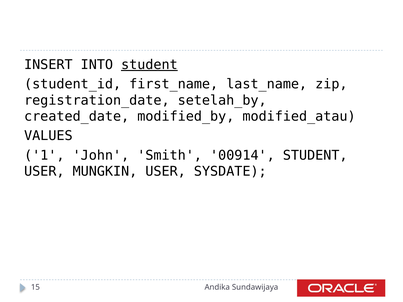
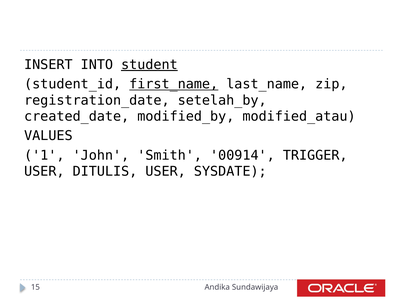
first_name underline: none -> present (174, 84)
00914 STUDENT: STUDENT -> TRIGGER (315, 155)
MUNGKIN: MUNGKIN -> DITULIS (105, 172)
